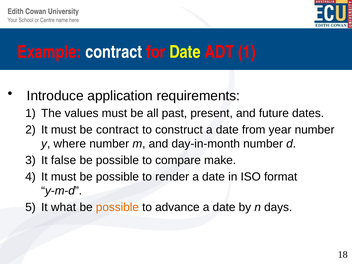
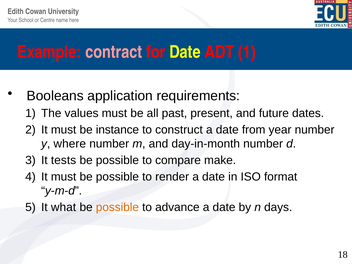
contract colour: white -> pink (114, 52)
Introduce: Introduce -> Booleans (55, 96)
be contract: contract -> instance (117, 130)
false: false -> tests (64, 160)
